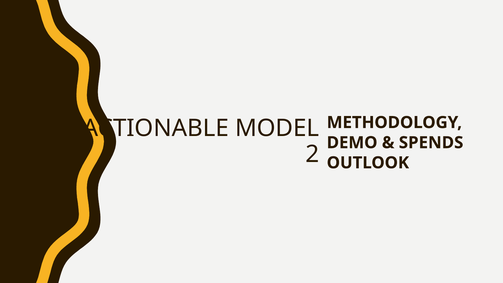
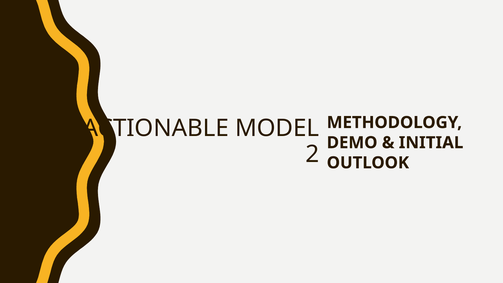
SPENDS: SPENDS -> INITIAL (431, 143)
